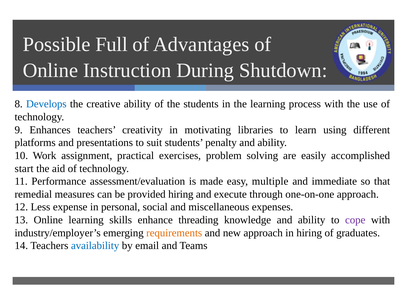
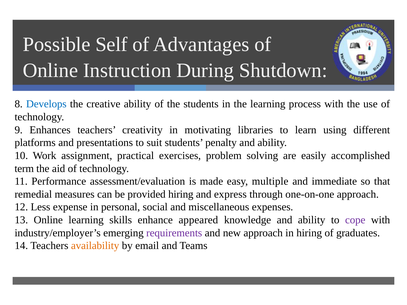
Full: Full -> Self (112, 44)
start: start -> term (24, 169)
execute: execute -> express (230, 194)
threading: threading -> appeared (198, 220)
requirements colour: orange -> purple (174, 233)
availability colour: blue -> orange (95, 246)
